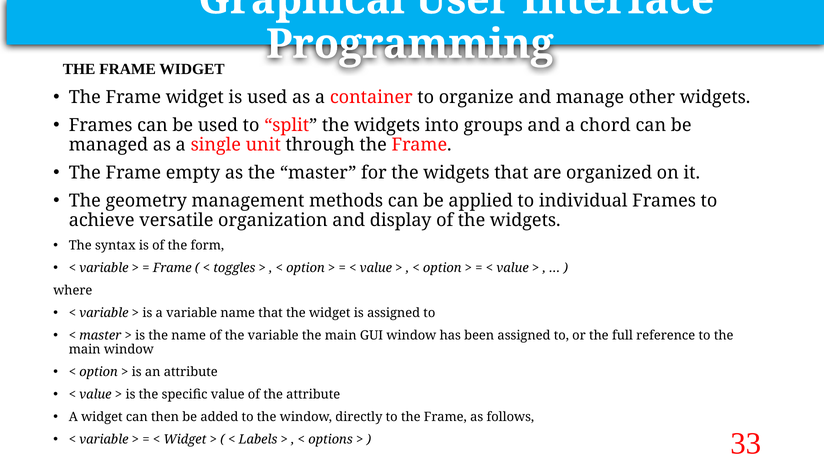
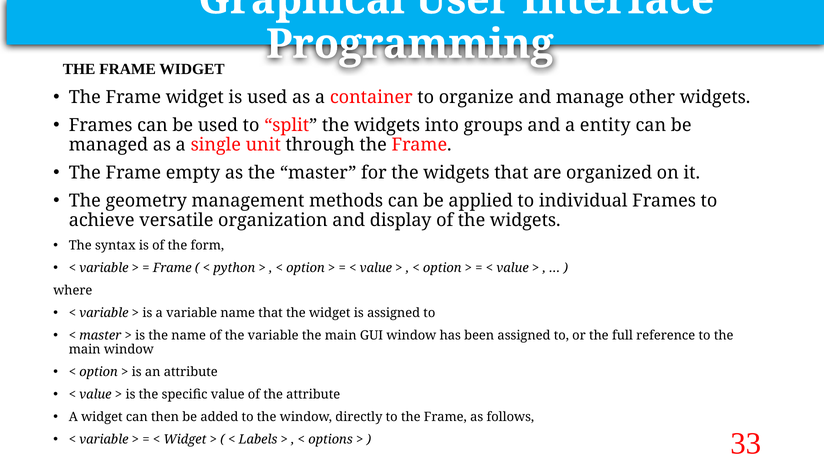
chord: chord -> entity (605, 125)
toggles: toggles -> python (234, 268)
